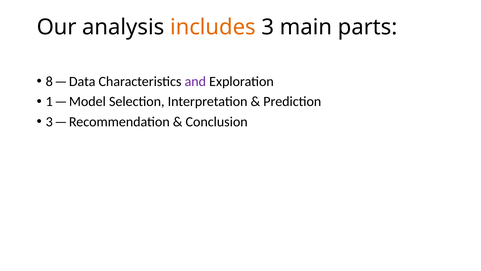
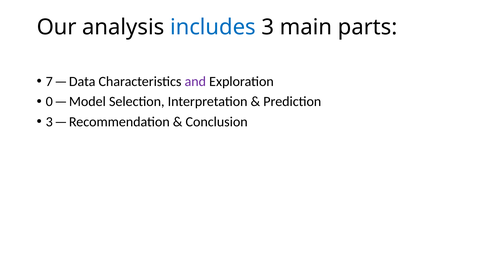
includes colour: orange -> blue (213, 27)
8: 8 -> 7 (49, 81)
1: 1 -> 0 (49, 101)
